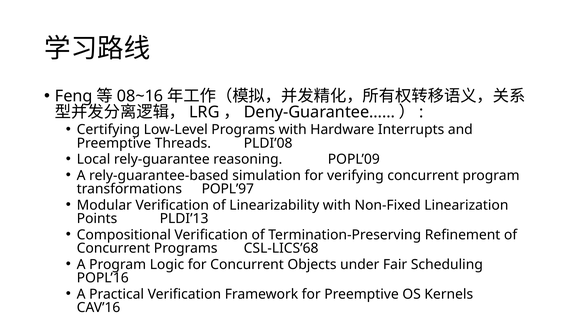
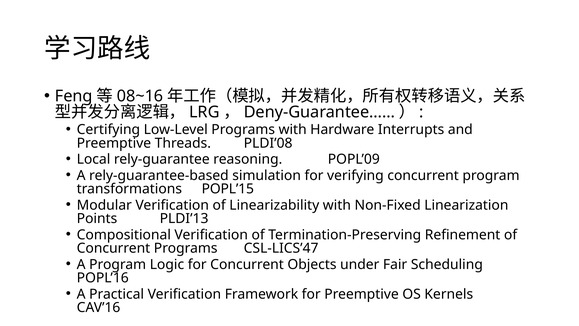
POPL’97: POPL’97 -> POPL’15 (228, 189)
CSL-LICS’68: CSL-LICS’68 -> CSL-LICS’47 (281, 248)
